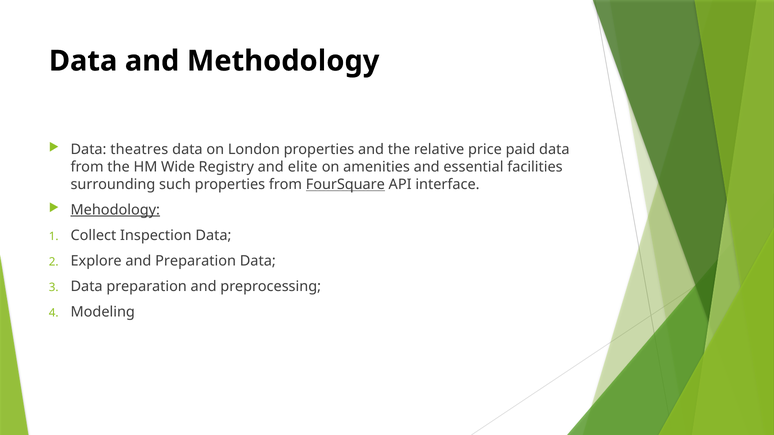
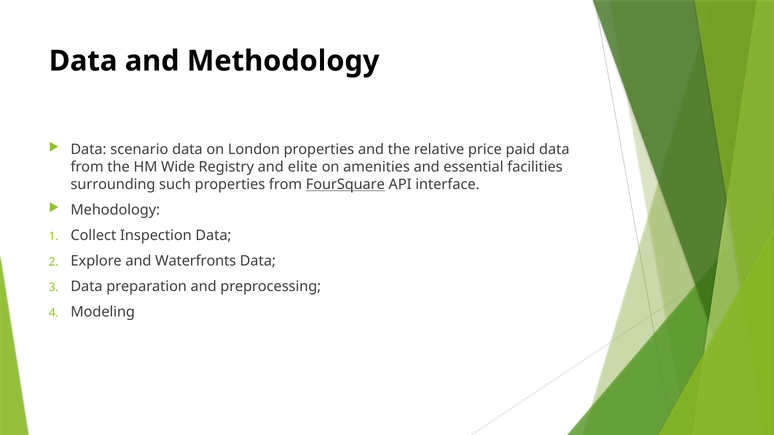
theatres: theatres -> scenario (139, 150)
Mehodology underline: present -> none (115, 210)
and Preparation: Preparation -> Waterfronts (196, 261)
